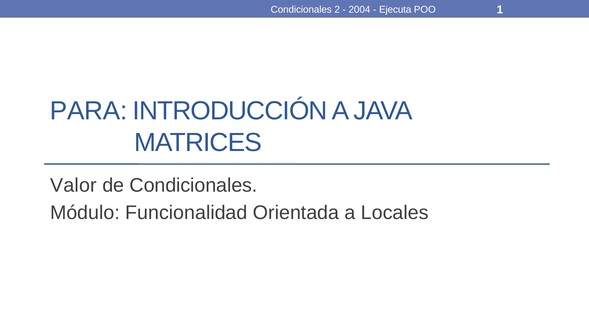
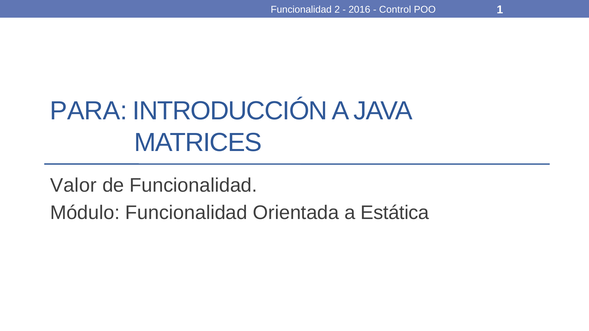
Condicionales: Condicionales -> Funcionalidad (301, 9)
2004: 2004 -> 2016 (359, 9)
Ejecuta: Ejecuta -> Control (395, 9)
de Condicionales: Condicionales -> Funcionalidad (193, 185)
Locales: Locales -> Estática (395, 213)
